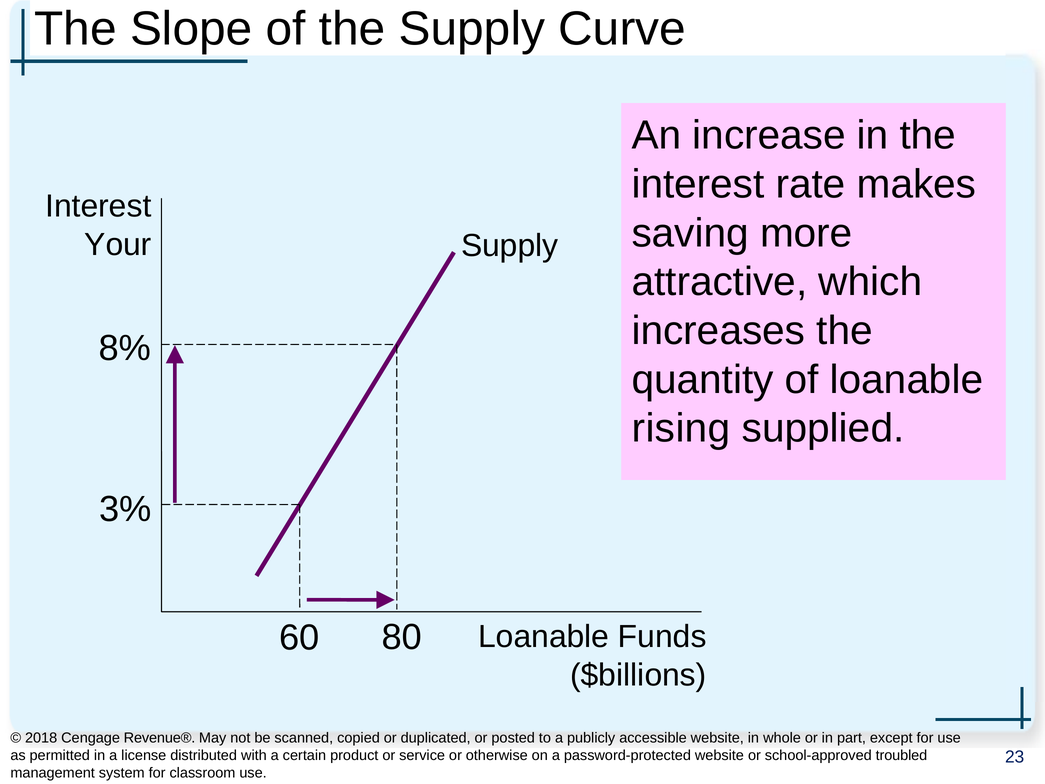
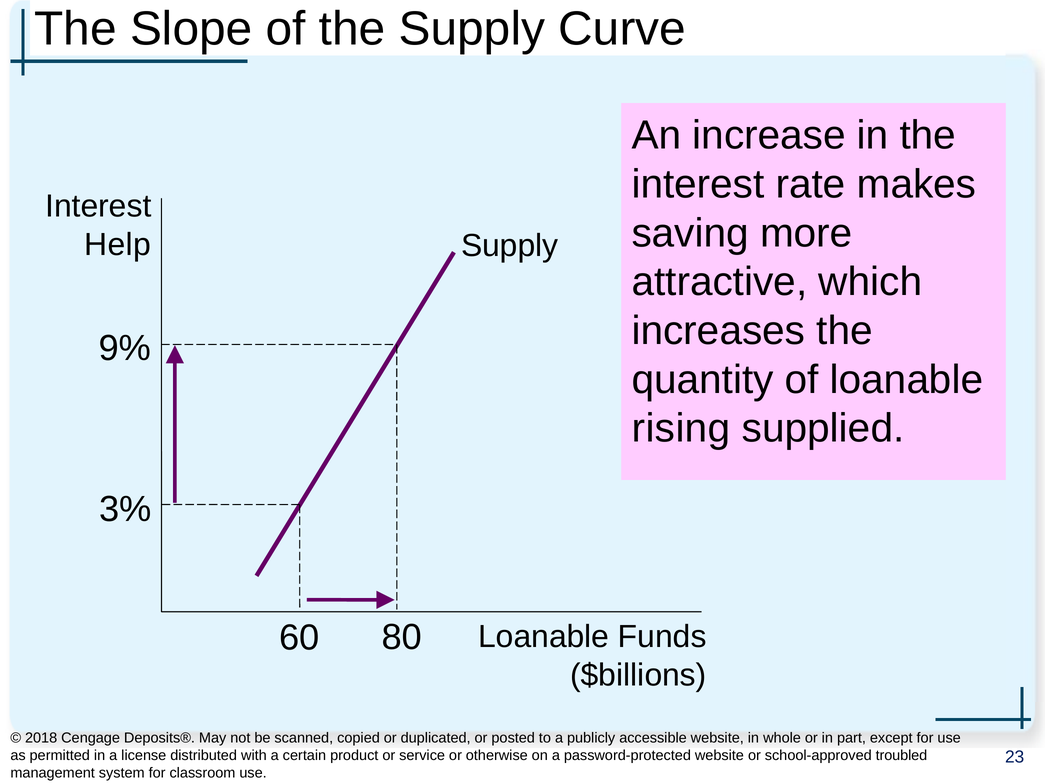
Your: Your -> Help (118, 245)
8%: 8% -> 9% (125, 348)
Revenue®: Revenue® -> Deposits® (159, 738)
